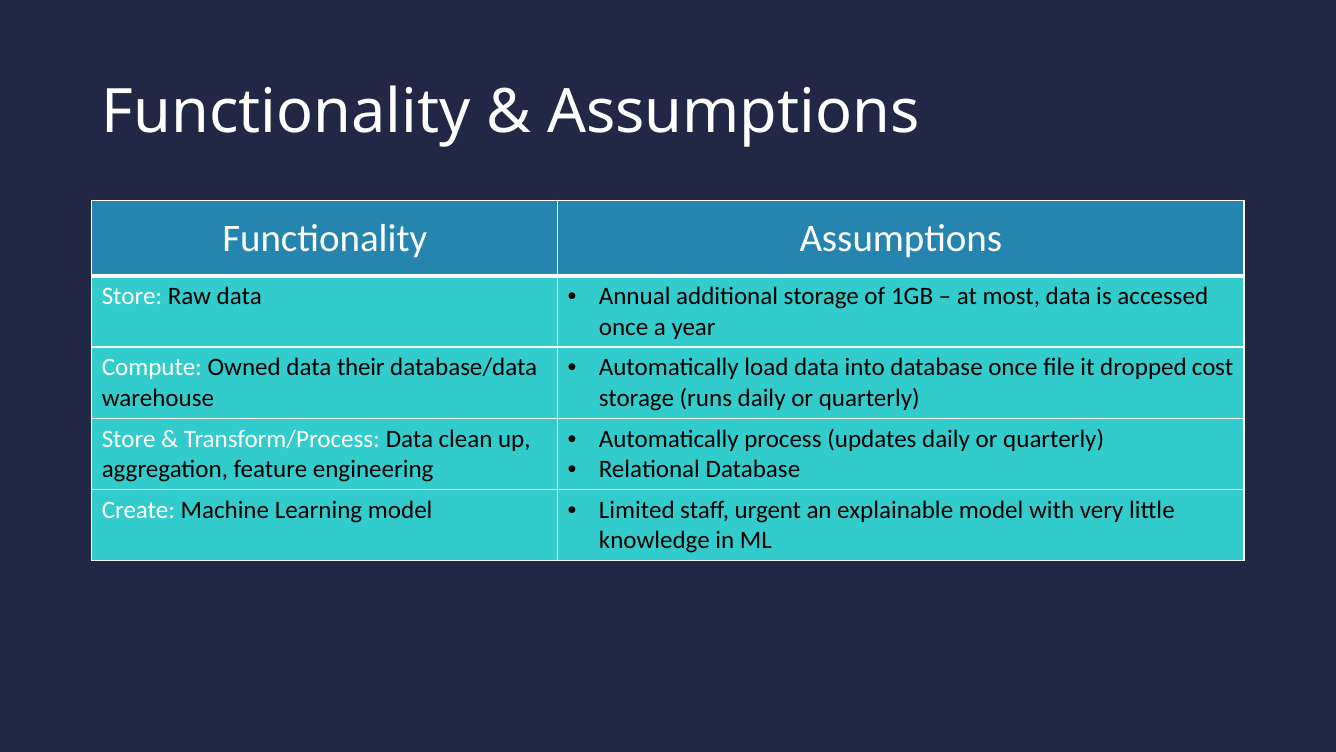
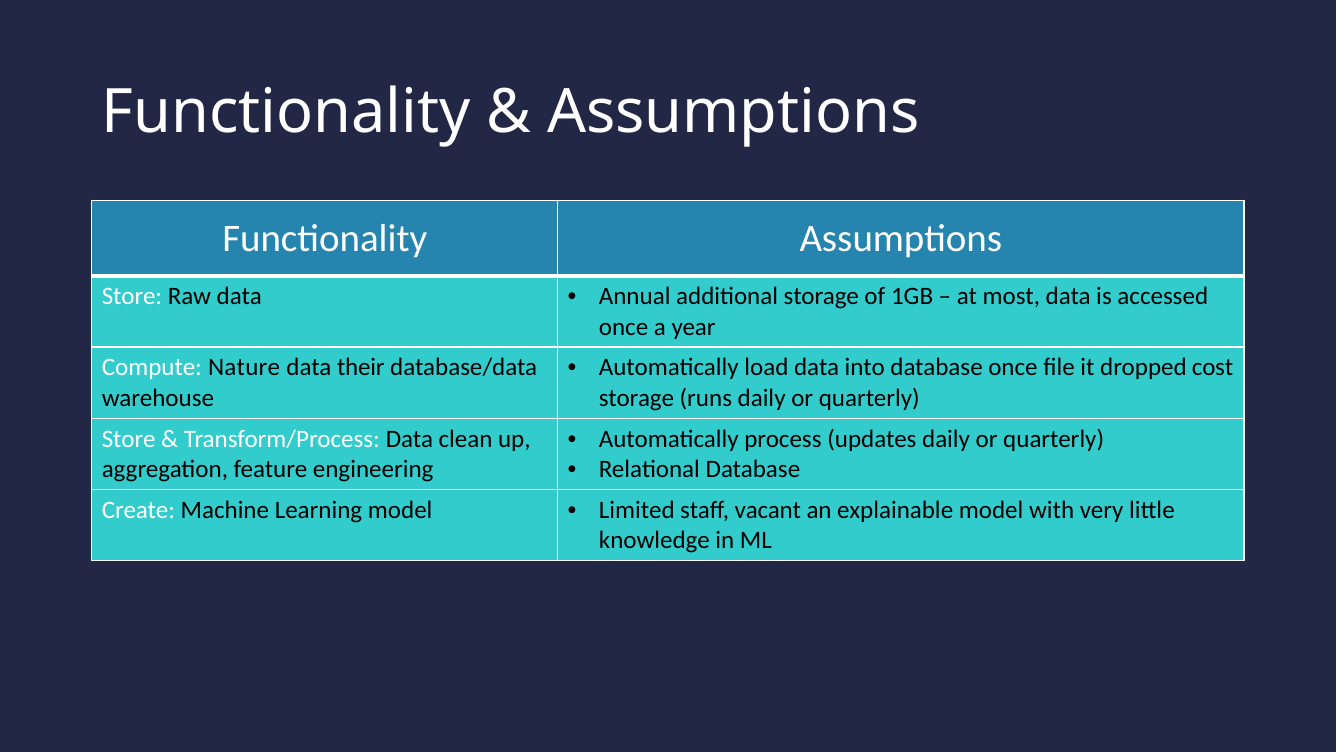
Owned: Owned -> Nature (244, 367)
urgent: urgent -> vacant (768, 510)
